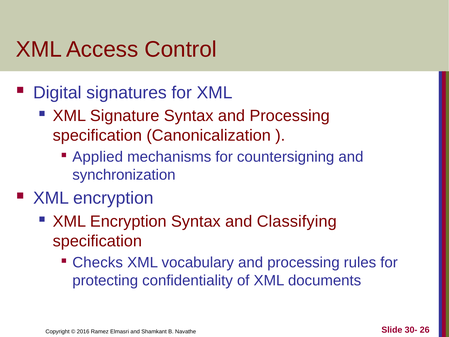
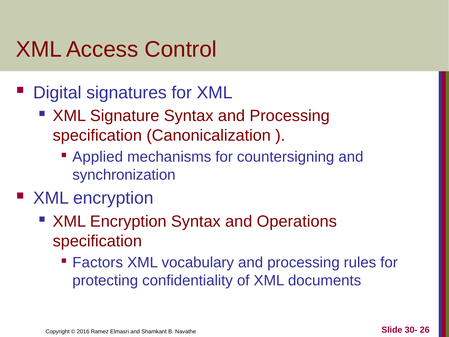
Classifying: Classifying -> Operations (297, 221)
Checks: Checks -> Factors (98, 262)
